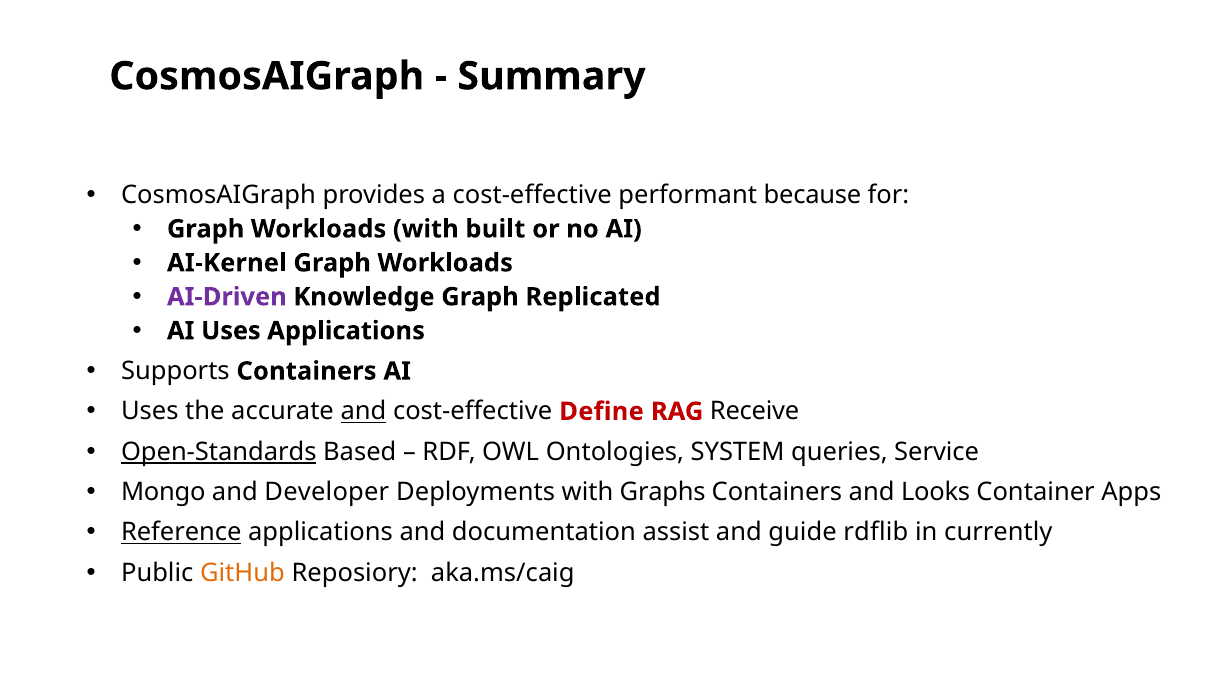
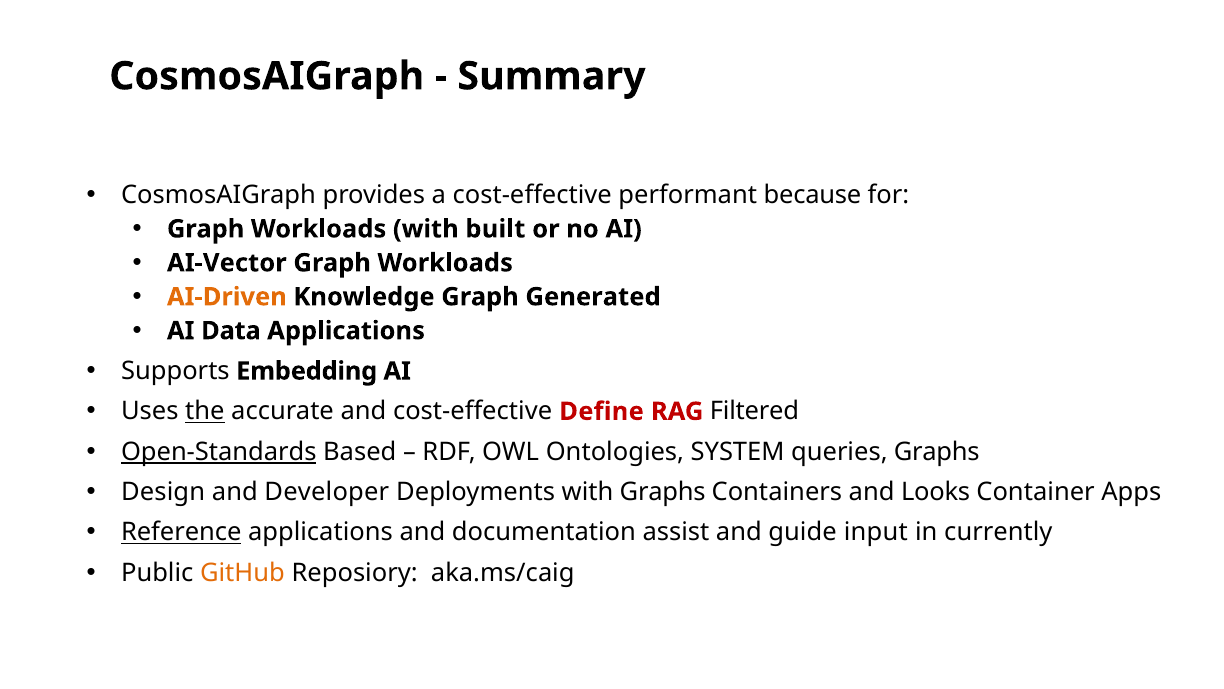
AI-Kernel: AI-Kernel -> AI-Vector (227, 263)
AI-Driven colour: purple -> orange (227, 297)
Replicated: Replicated -> Generated (593, 297)
AI Uses: Uses -> Data (231, 331)
Supports Containers: Containers -> Embedding (307, 371)
the underline: none -> present (205, 411)
and underline: present -> none (363, 411)
Receive: Receive -> Filtered (755, 411)
queries Service: Service -> Graphs (937, 451)
Mongo: Mongo -> Design (163, 492)
rdflib: rdflib -> input (876, 532)
